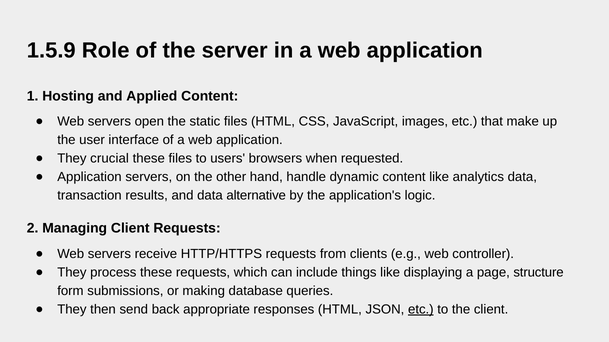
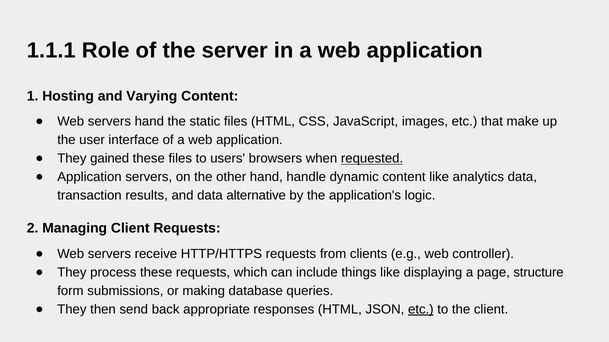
1.5.9: 1.5.9 -> 1.1.1 (51, 50)
Applied: Applied -> Varying (152, 96)
servers open: open -> hand (149, 122)
crucial: crucial -> gained (110, 159)
requested underline: none -> present (372, 159)
